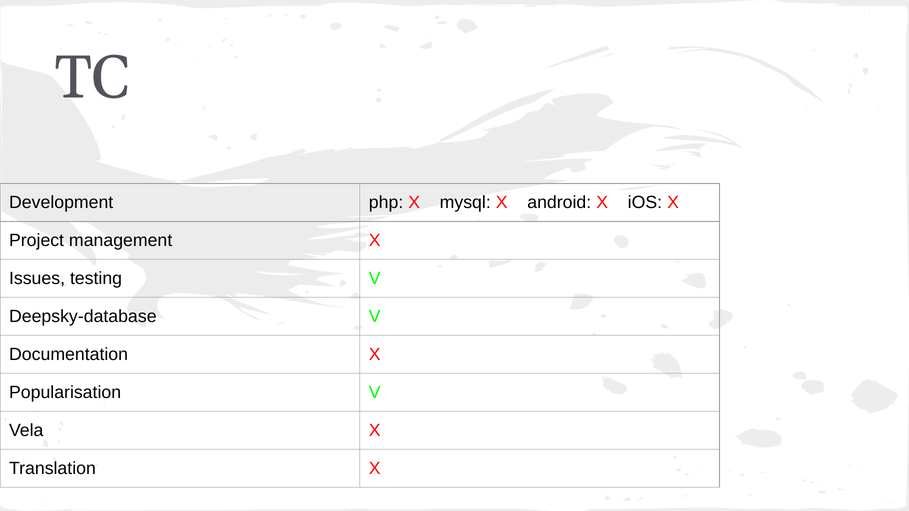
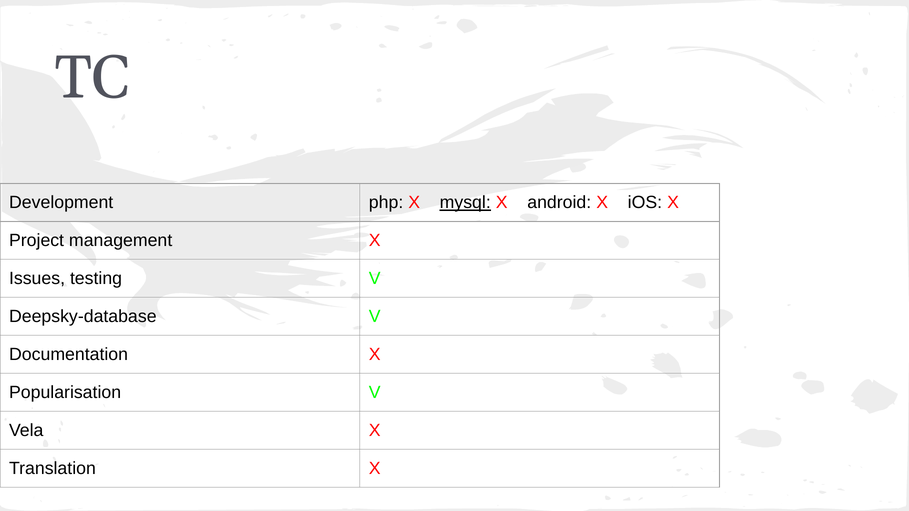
mysql underline: none -> present (465, 203)
